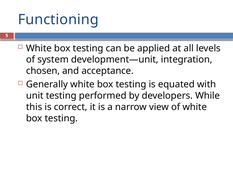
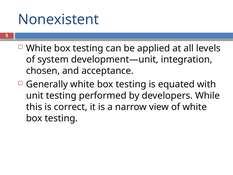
Functioning: Functioning -> Nonexistent (58, 19)
